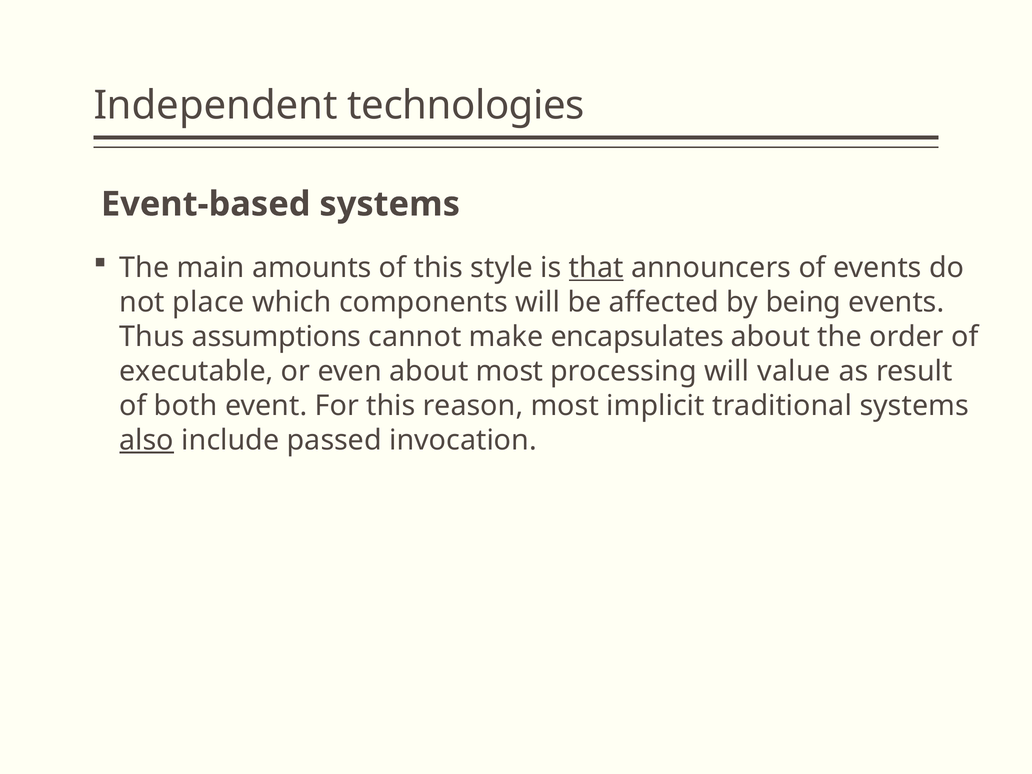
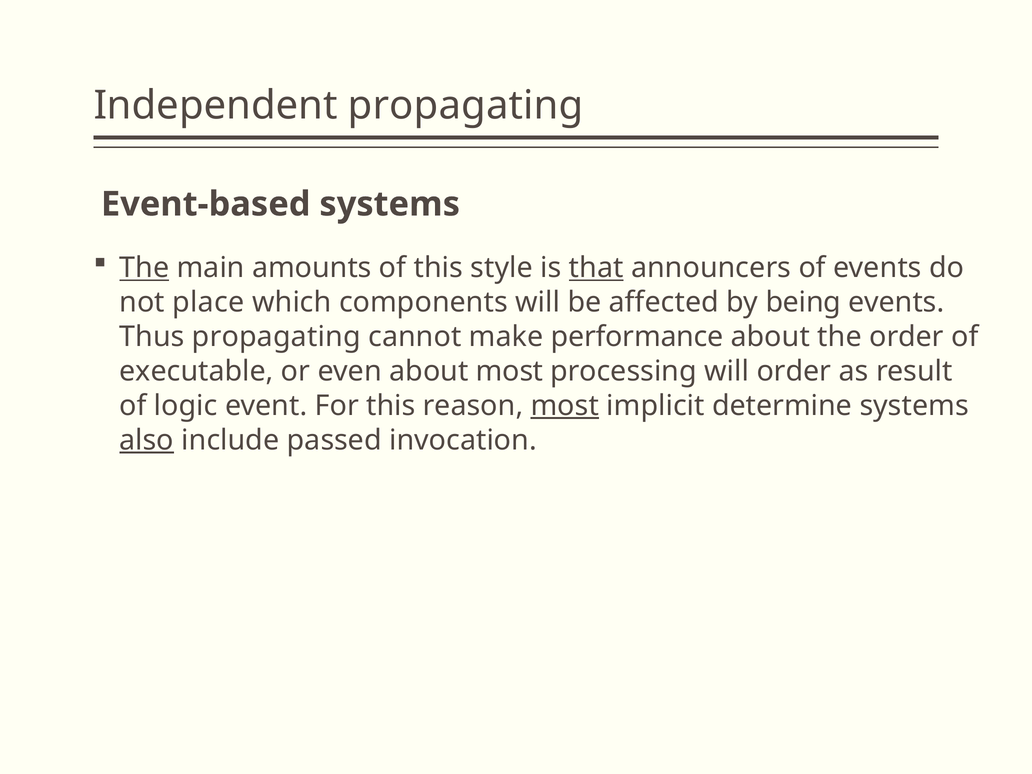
Independent technologies: technologies -> propagating (466, 105)
The underline: none -> present (144, 268)
Thus assumptions: assumptions -> propagating (276, 337)
encapsulates: encapsulates -> performance (637, 337)
will value: value -> order (794, 371)
both: both -> logic (186, 406)
most underline: none -> present (565, 406)
traditional: traditional -> determine (782, 406)
